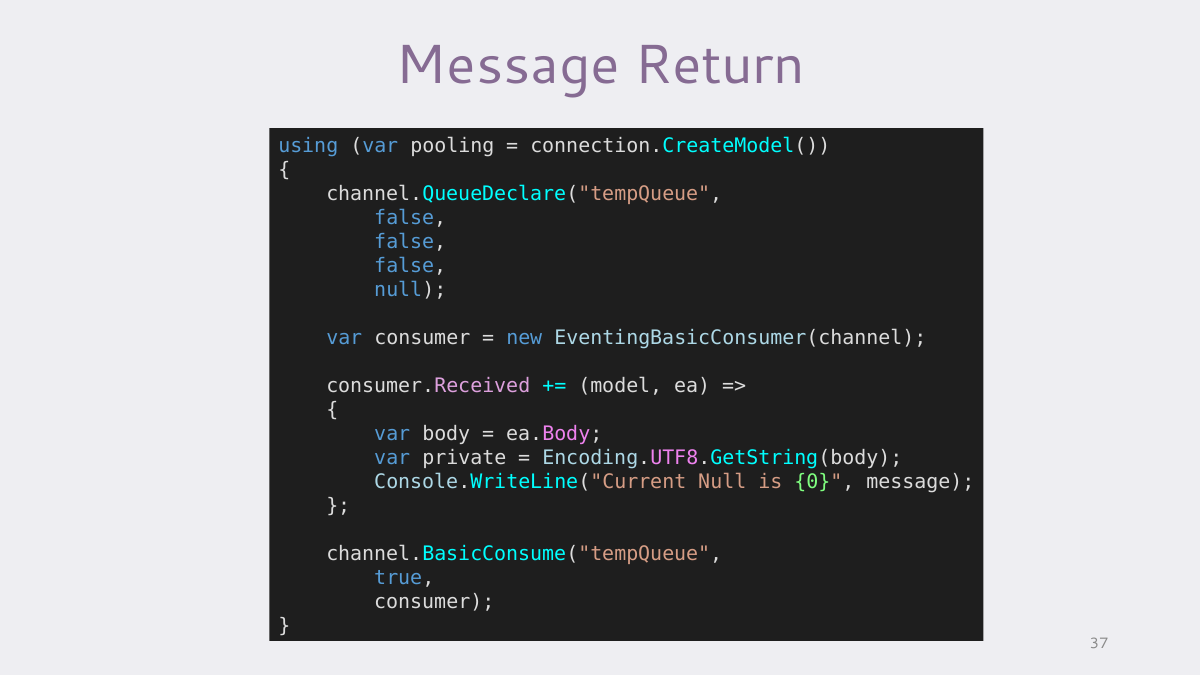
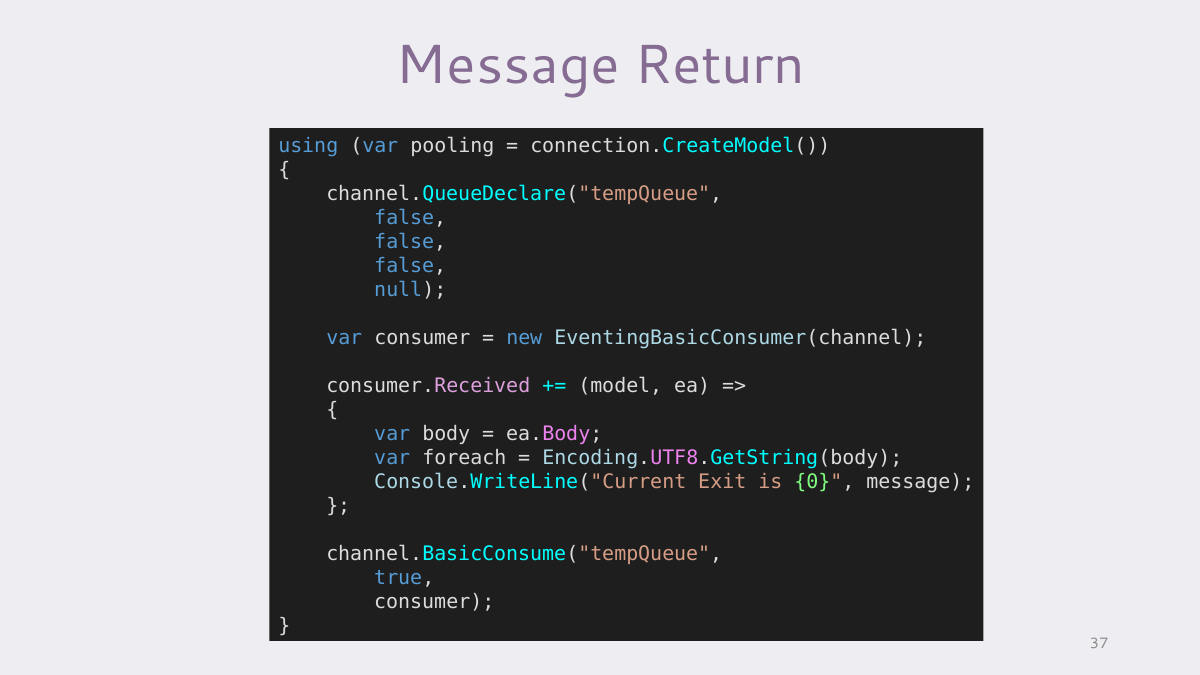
private: private -> foreach (464, 458)
Console.WriteLine("Current Null: Null -> Exit (722, 482)
